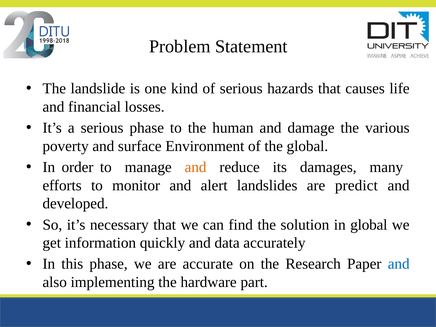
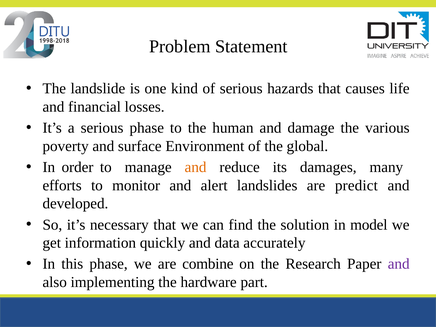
in global: global -> model (369, 225)
accurate: accurate -> combine (208, 264)
and colour: blue -> purple (399, 264)
